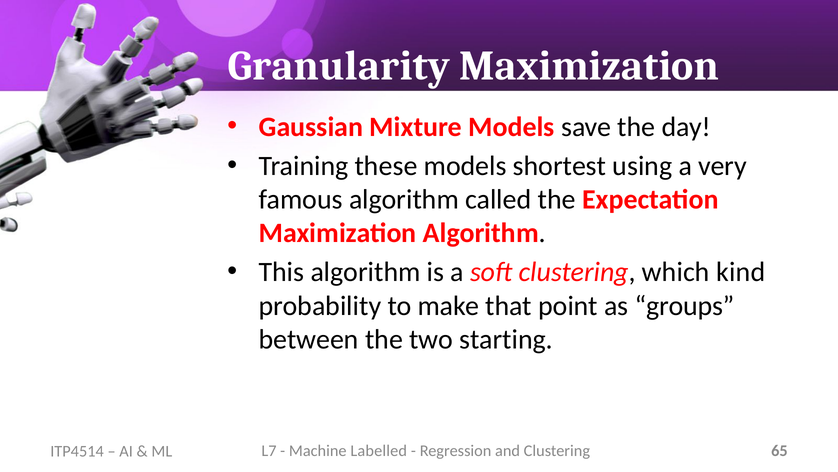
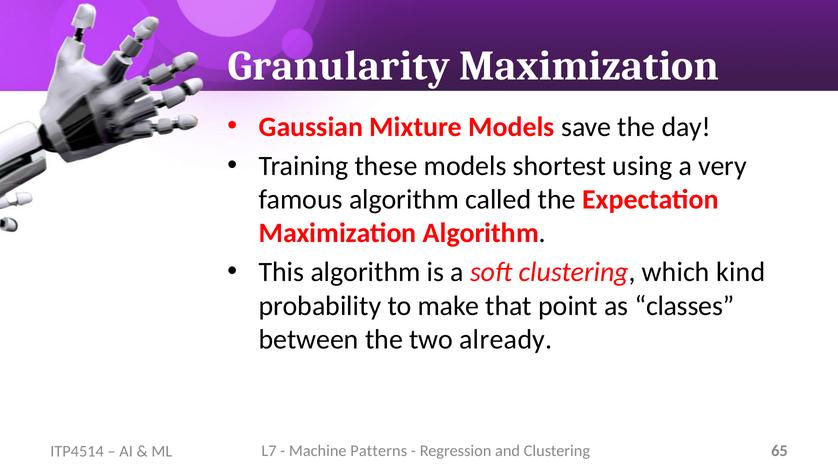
groups: groups -> classes (685, 305)
starting: starting -> already (506, 339)
Labelled: Labelled -> Patterns (379, 450)
